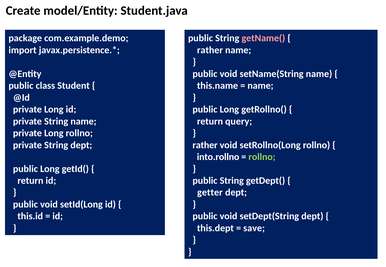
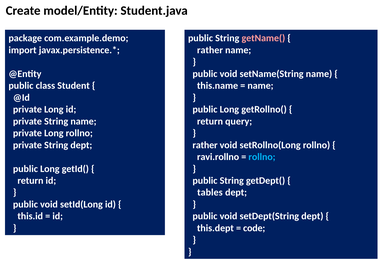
into.rollno: into.rollno -> ravi.rollno (218, 157)
rollno colour: light green -> light blue (262, 157)
getter: getter -> tables (210, 193)
save: save -> code (254, 228)
